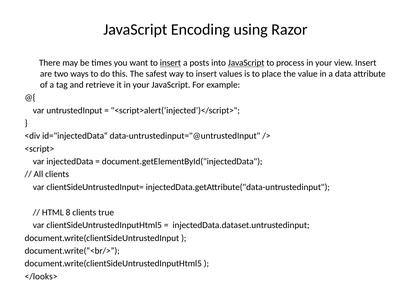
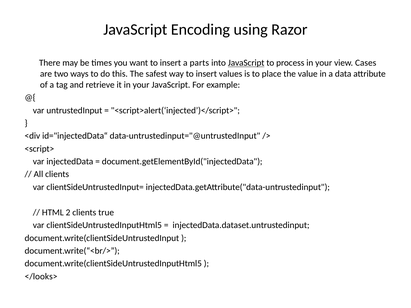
insert underline: present -> none (170, 63)
posts: posts -> parts (199, 63)
view Insert: Insert -> Cases (366, 63)
8: 8 -> 2 (68, 213)
